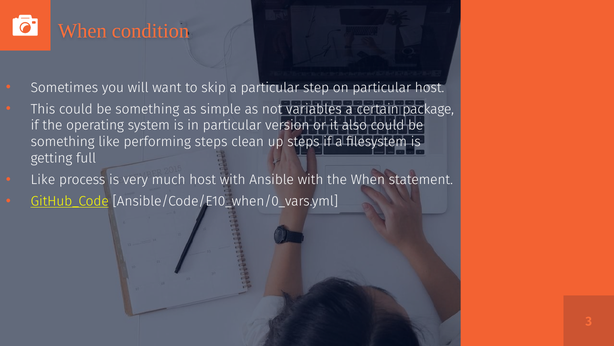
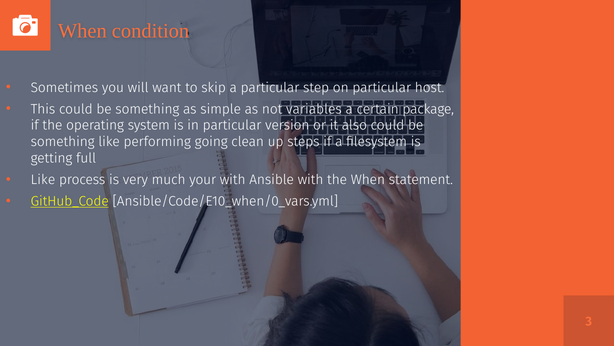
performing steps: steps -> going (211, 142)
much host: host -> your (203, 179)
